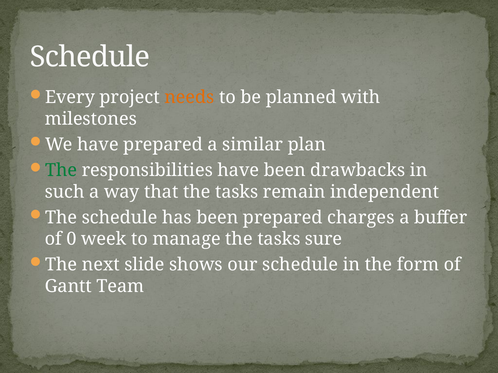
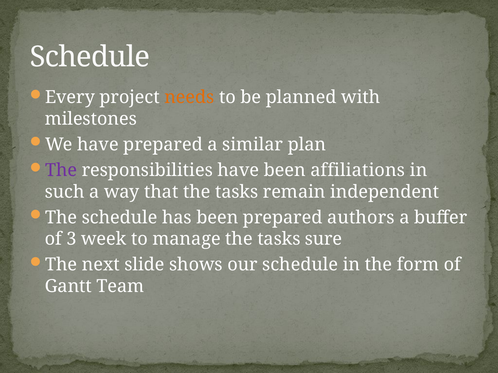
The colour: green -> purple (61, 171)
drawbacks: drawbacks -> affiliations (358, 171)
charges: charges -> authors (361, 218)
0: 0 -> 3 (71, 239)
